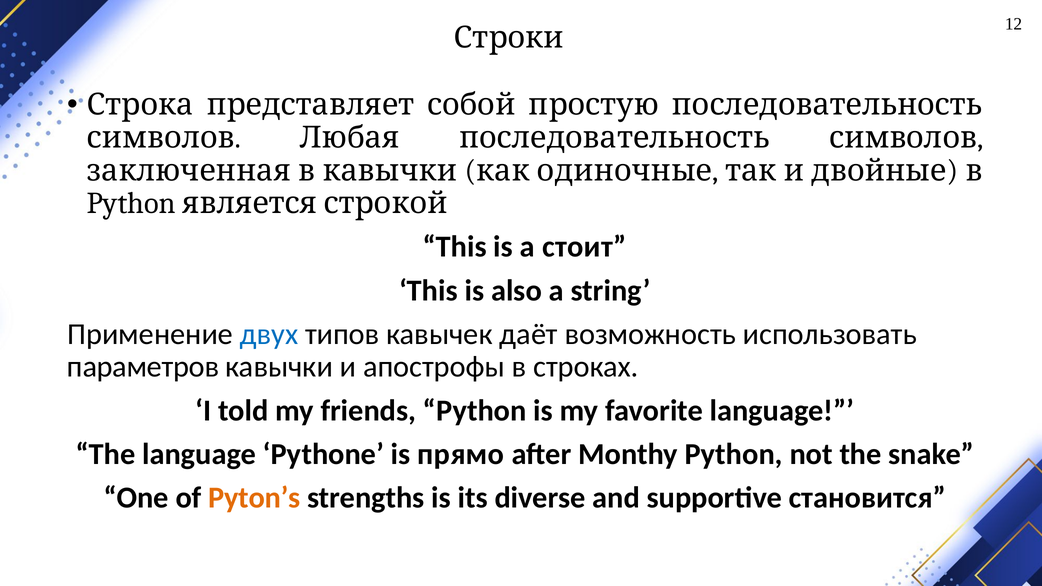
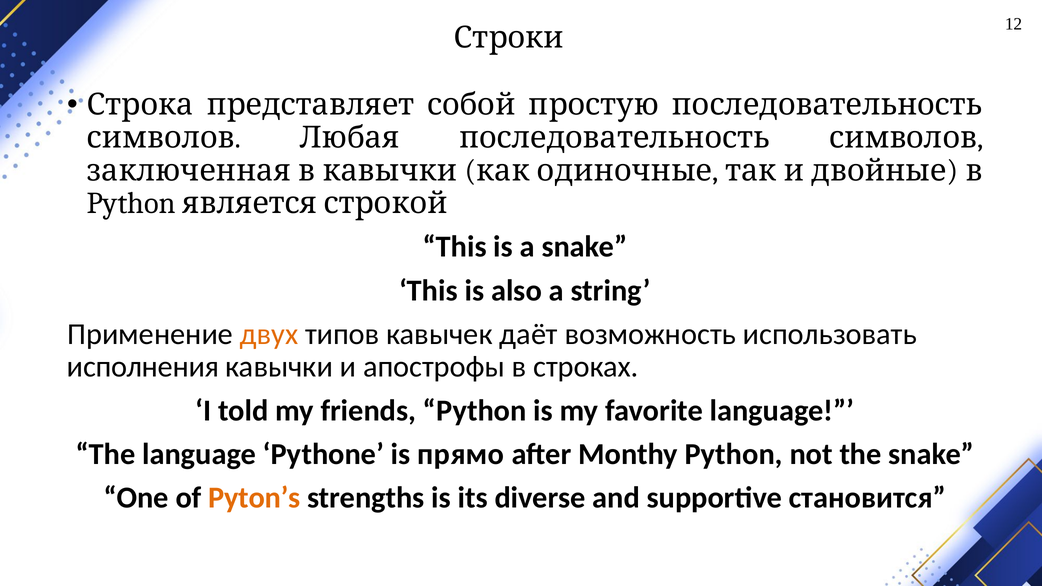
a стоит: стоит -> snake (585, 247)
двух colour: blue -> orange (269, 334)
параметров: параметров -> исполнения (143, 367)
